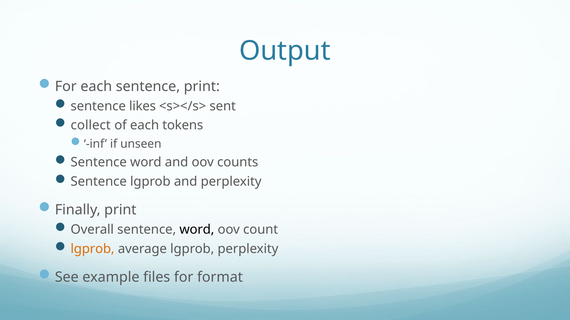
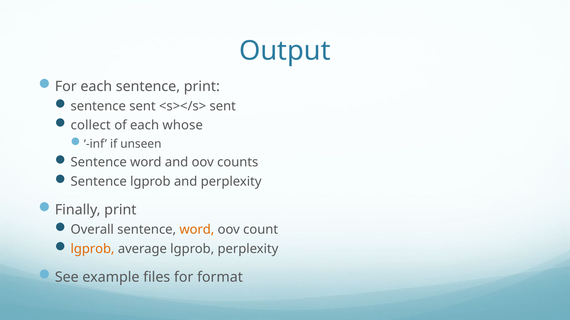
sentence likes: likes -> sent (142, 106)
tokens: tokens -> whose (183, 126)
word colour: black -> orange (197, 230)
